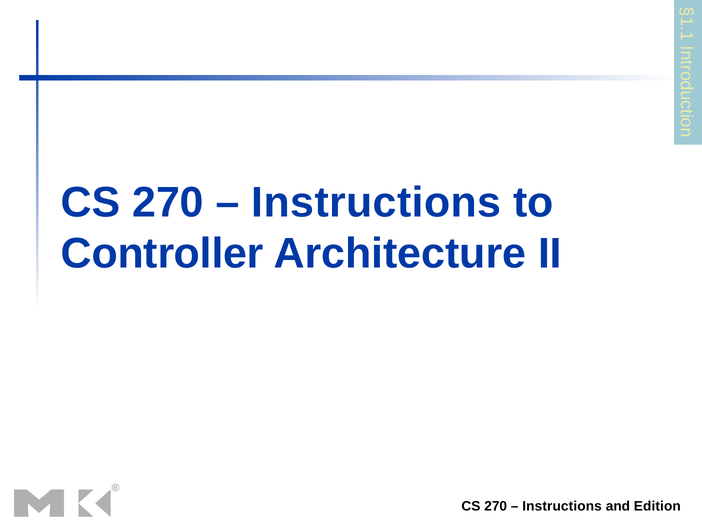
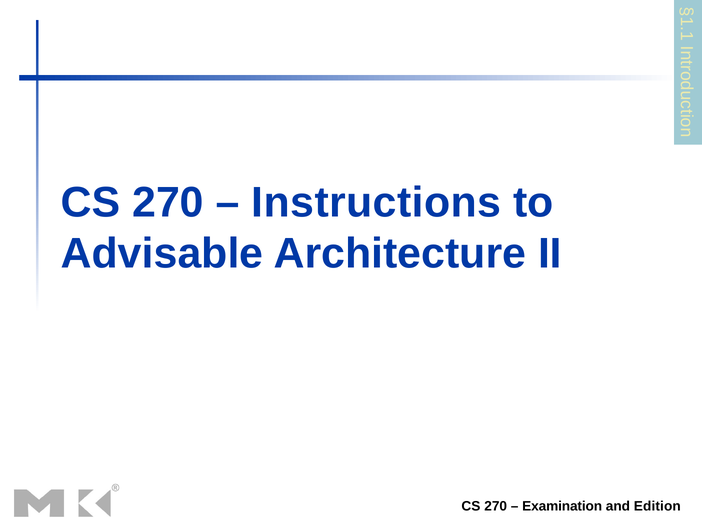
Controller: Controller -> Advisable (162, 254)
Instructions: Instructions -> Examination (562, 507)
